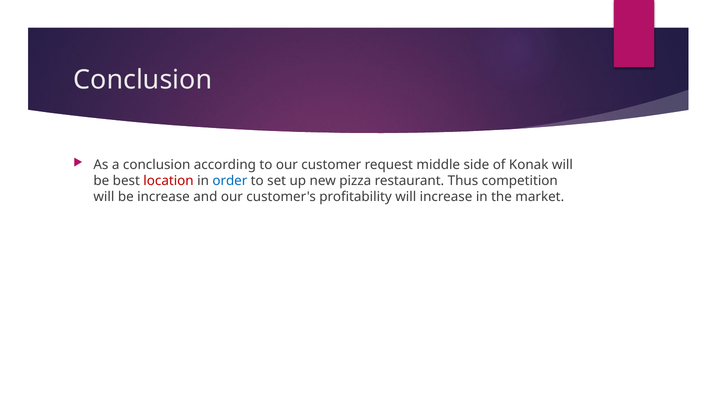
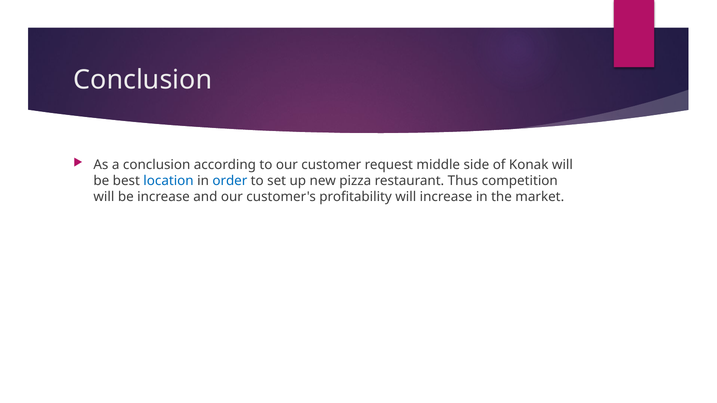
location colour: red -> blue (169, 181)
